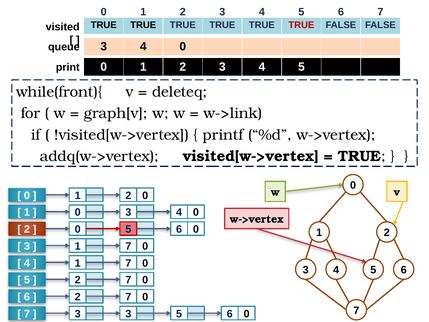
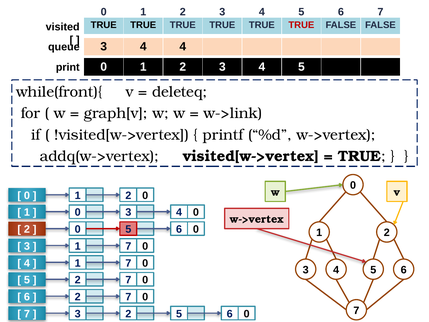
4 0: 0 -> 4 (183, 47)
3 3: 3 -> 2 (128, 314)
